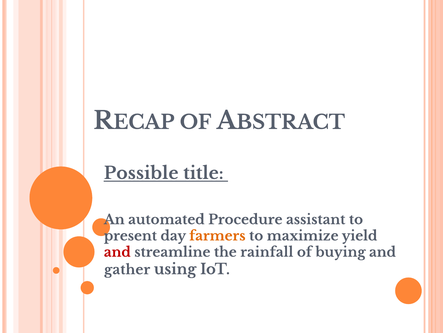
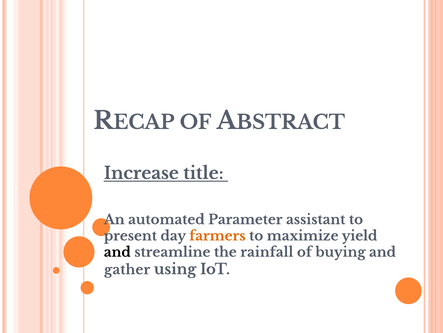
Possible: Possible -> Increase (141, 173)
Procedure: Procedure -> Parameter (245, 219)
and colour: red -> black (117, 252)
